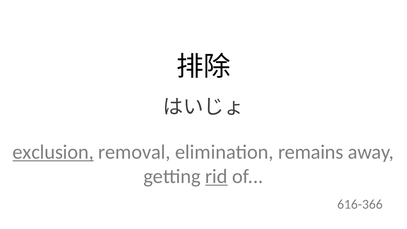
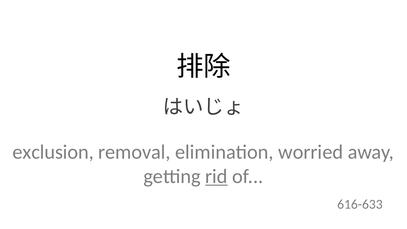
exclusion underline: present -> none (53, 152)
remains: remains -> worried (311, 152)
616-366: 616-366 -> 616-633 (360, 204)
